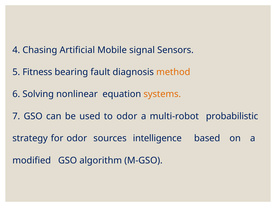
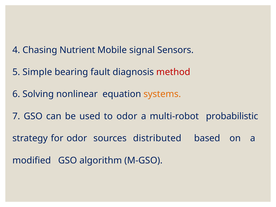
Artificial: Artificial -> Nutrient (77, 50)
Fitness: Fitness -> Simple (37, 72)
method colour: orange -> red (173, 72)
intelligence: intelligence -> distributed (157, 138)
